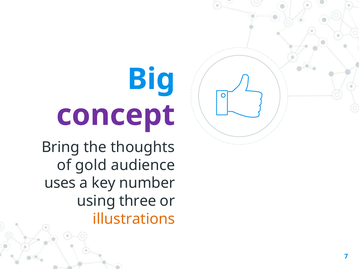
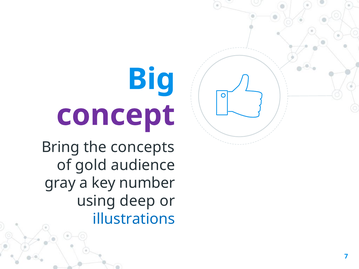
thoughts: thoughts -> concepts (143, 147)
uses: uses -> gray (60, 183)
three: three -> deep (138, 201)
illustrations colour: orange -> blue (134, 219)
